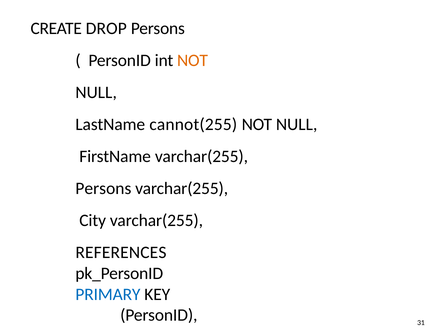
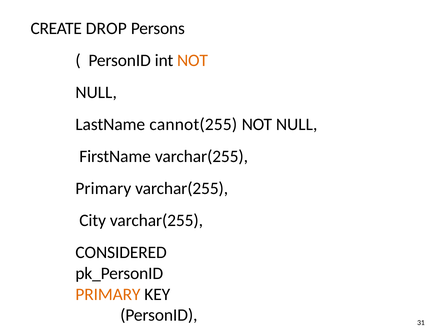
Persons: Persons -> Primary (103, 188)
REFERENCES: REFERENCES -> CONSIDERED (121, 252)
PRIMARY colour: blue -> orange (108, 294)
